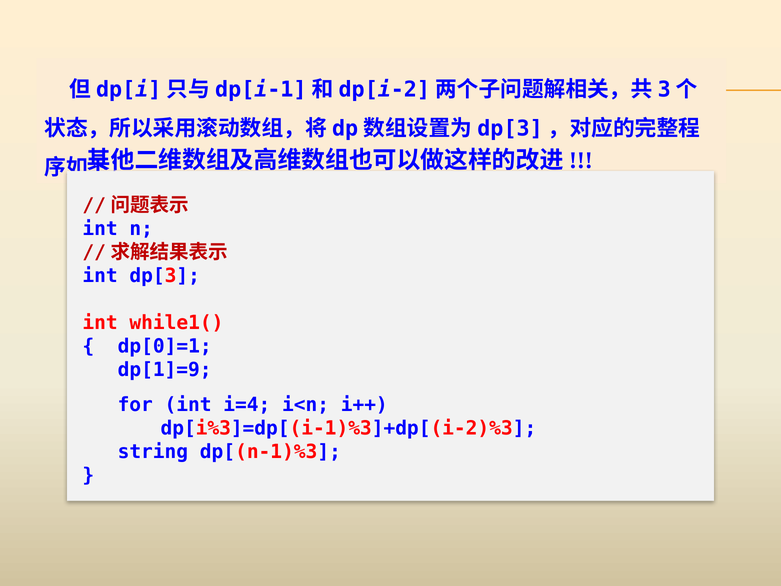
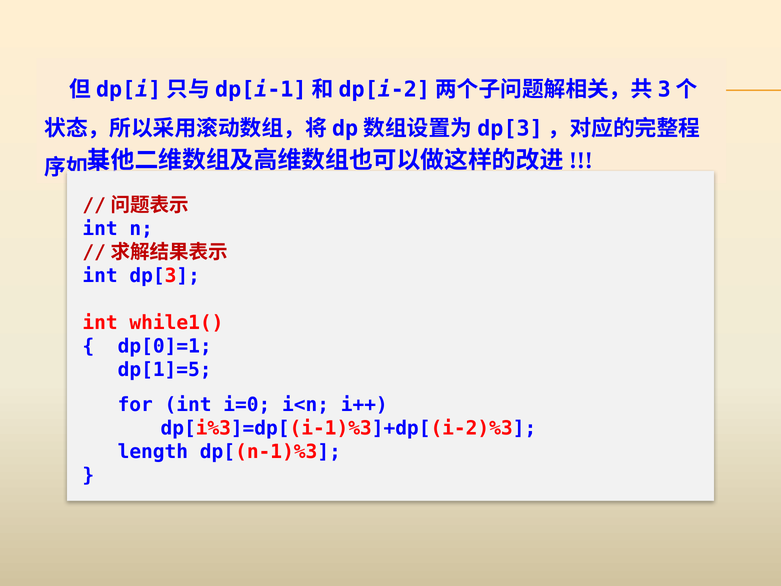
dp[1]=9: dp[1]=9 -> dp[1]=5 (165, 369)
i=4: i=4 -> i=0 (247, 405)
string: string -> length (153, 451)
